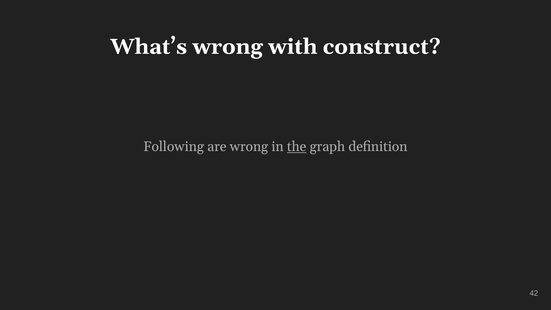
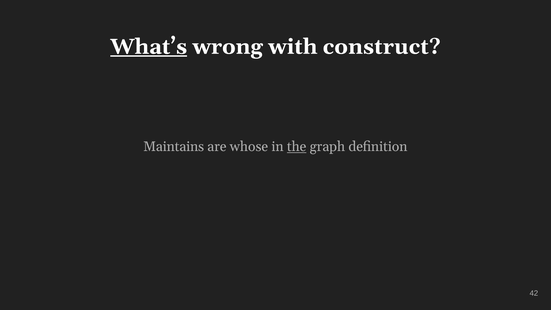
What’s underline: none -> present (149, 47)
Following: Following -> Maintains (174, 147)
are wrong: wrong -> whose (249, 147)
